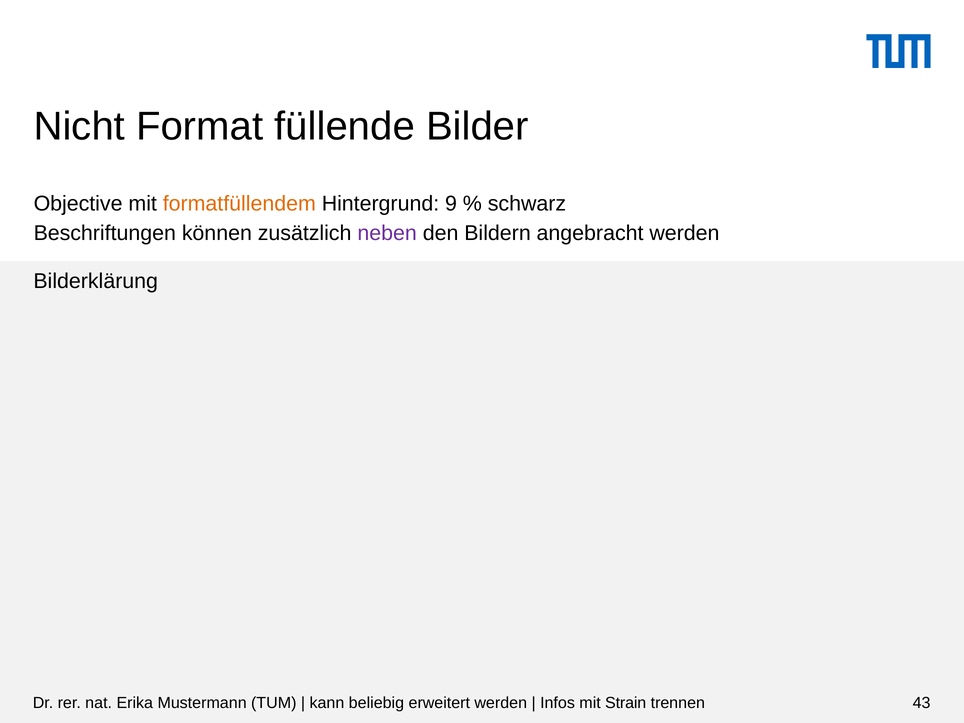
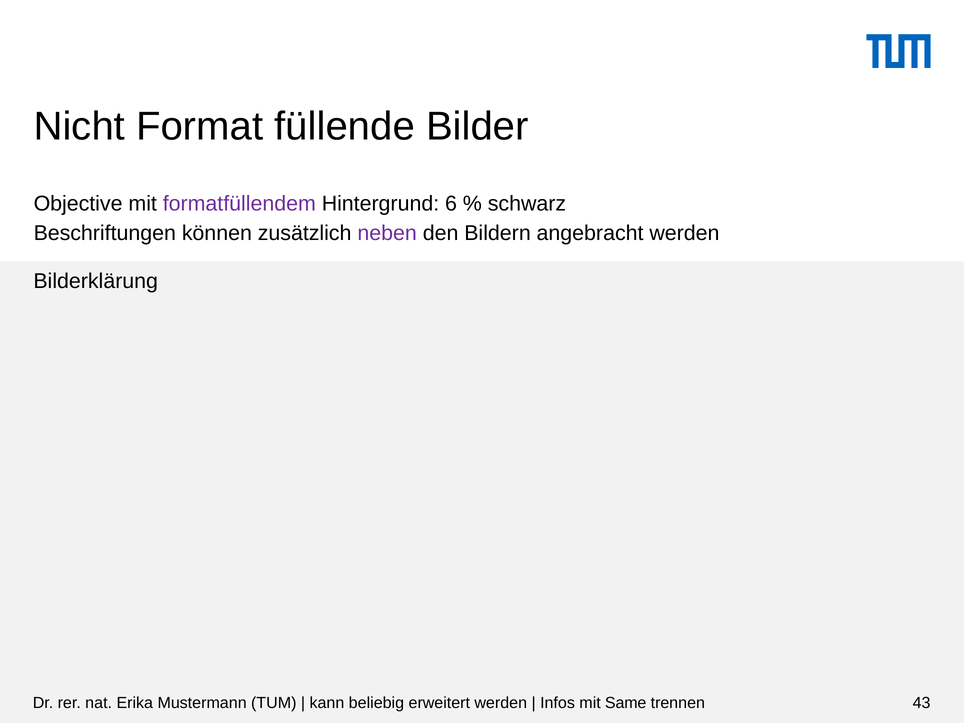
formatfüllendem colour: orange -> purple (239, 204)
9: 9 -> 6 (451, 204)
Strain: Strain -> Same (626, 703)
